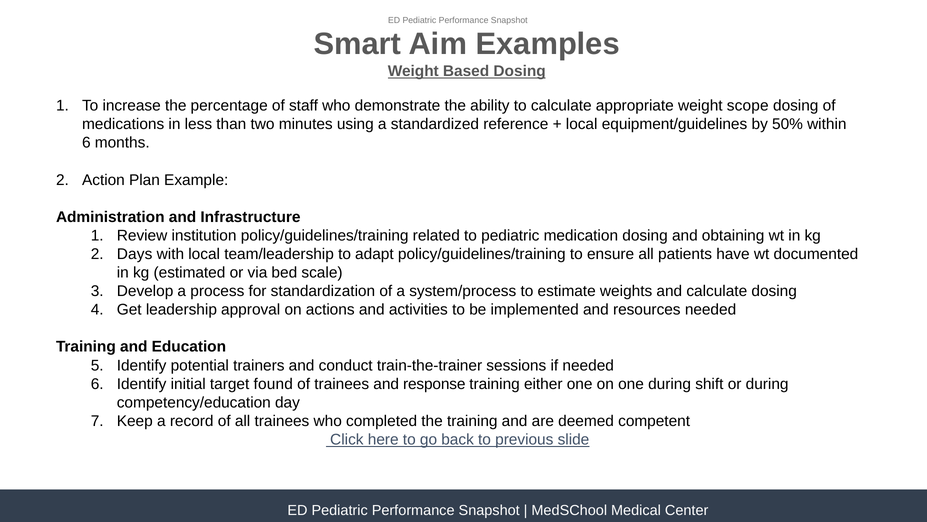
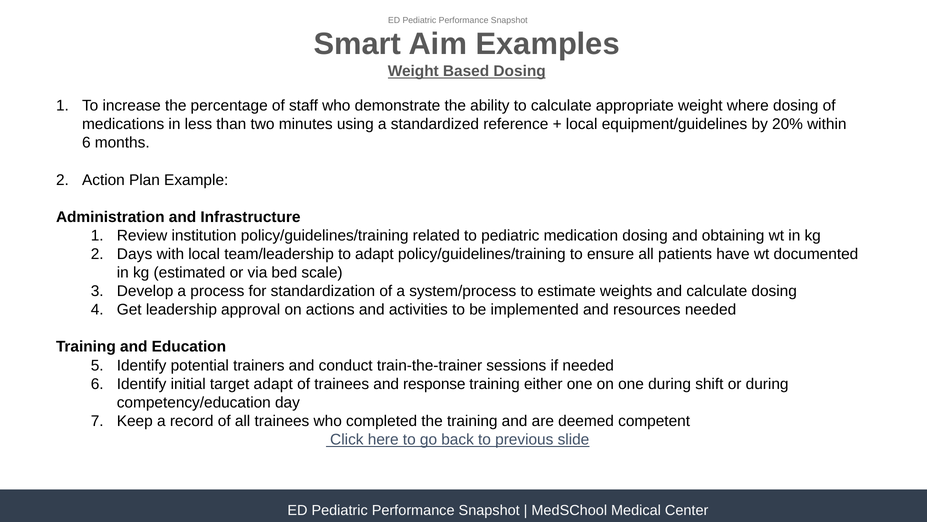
scope: scope -> where (748, 106)
50%: 50% -> 20% (787, 124)
target found: found -> adapt (273, 384)
